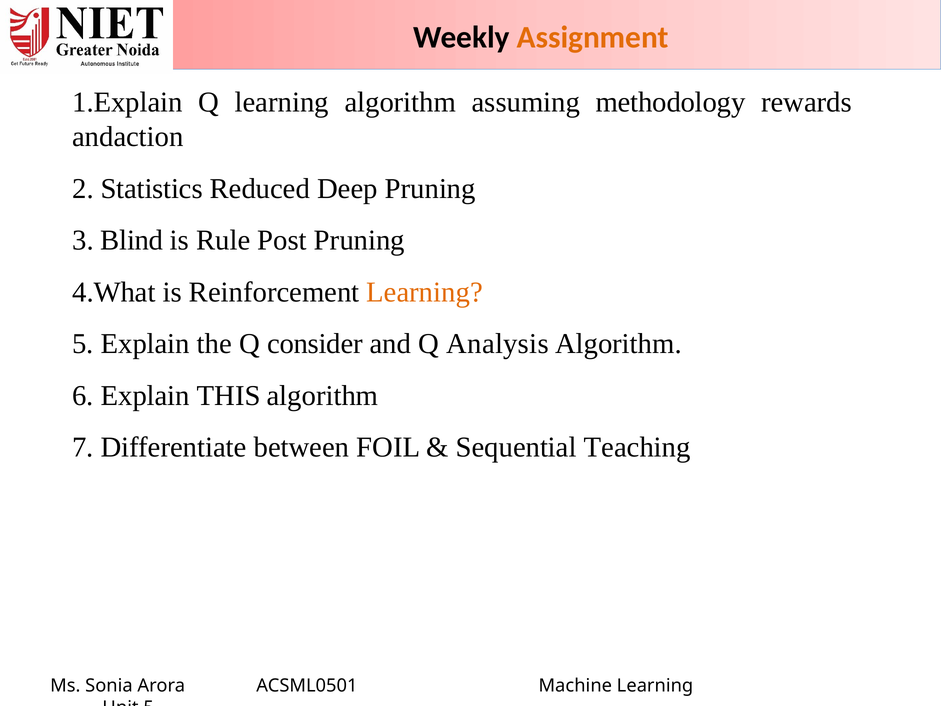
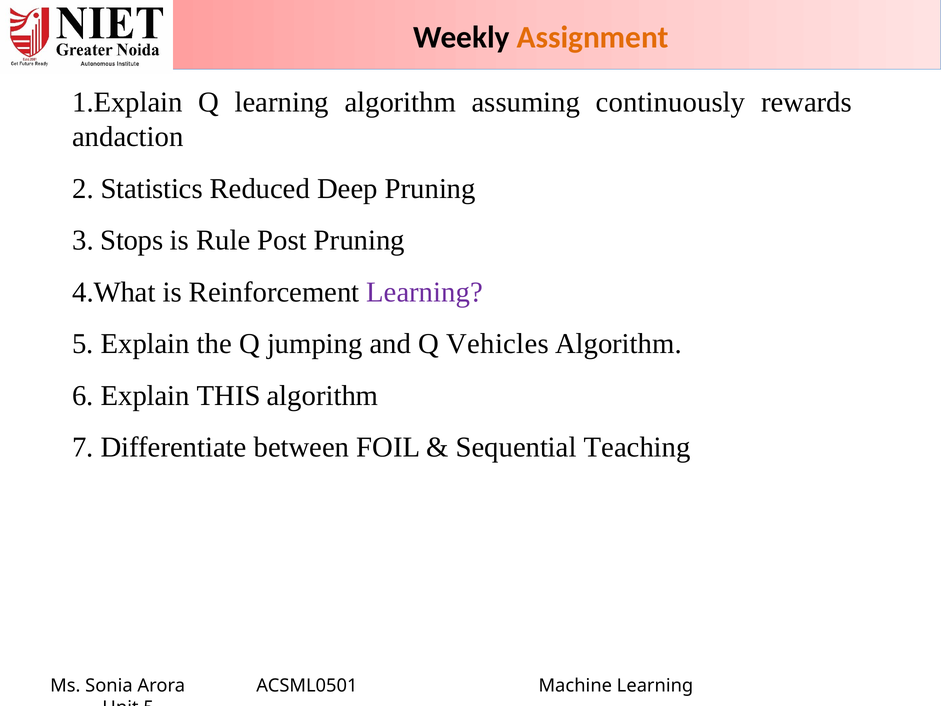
methodology: methodology -> continuously (670, 102)
Blind: Blind -> Stops (132, 240)
Learning colour: orange -> purple (425, 292)
consider: consider -> jumping (315, 344)
Analysis: Analysis -> Vehicles (498, 344)
